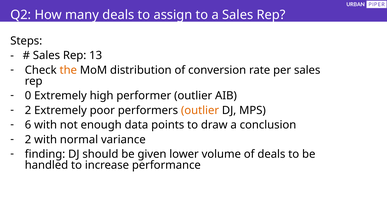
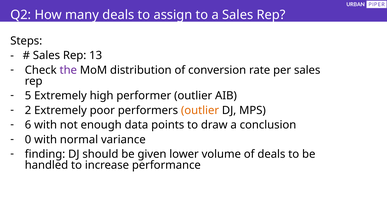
the colour: orange -> purple (68, 70)
0: 0 -> 5 (28, 96)
2: 2 -> 0 (28, 139)
